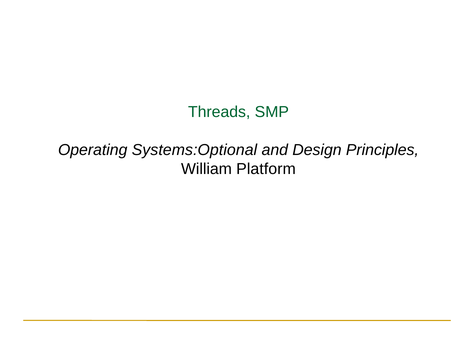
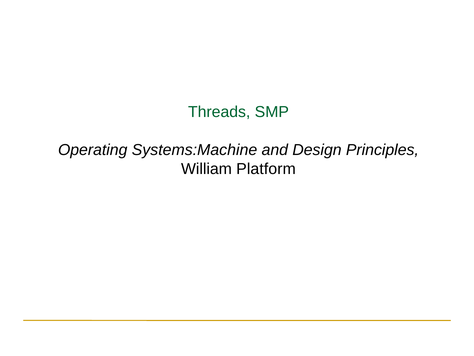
Systems:Optional: Systems:Optional -> Systems:Machine (194, 150)
